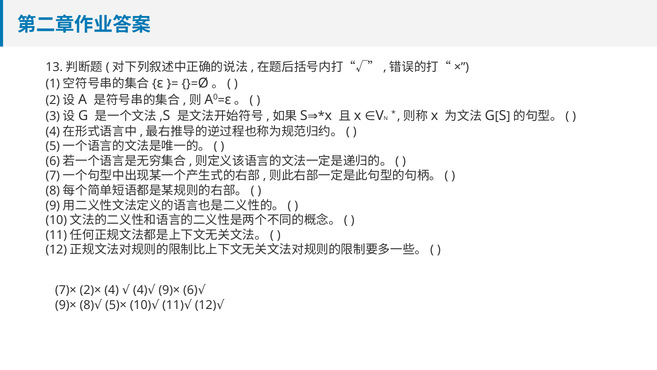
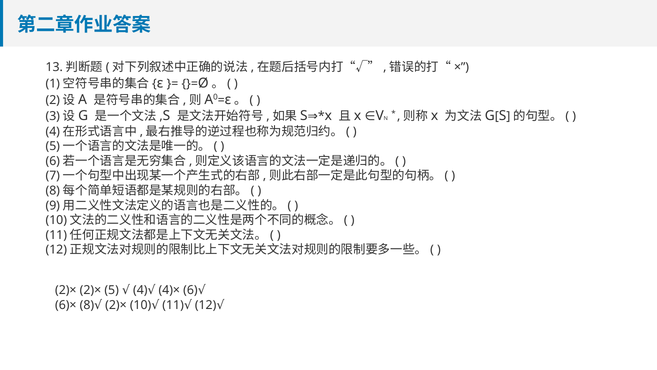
7)×: 7)× -> 2)× (66, 290)
2)× 4: 4 -> 5 (112, 290)
9)×: 9)× -> 4)× (169, 290)
9)×: 9)× -> 6)× (66, 305)
5)×: 5)× -> 2)× (116, 305)
